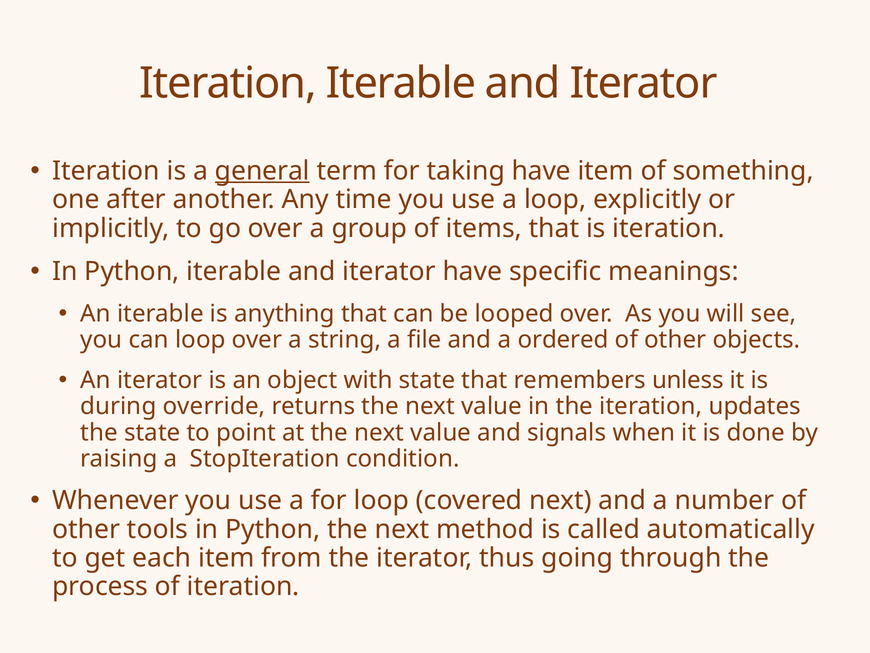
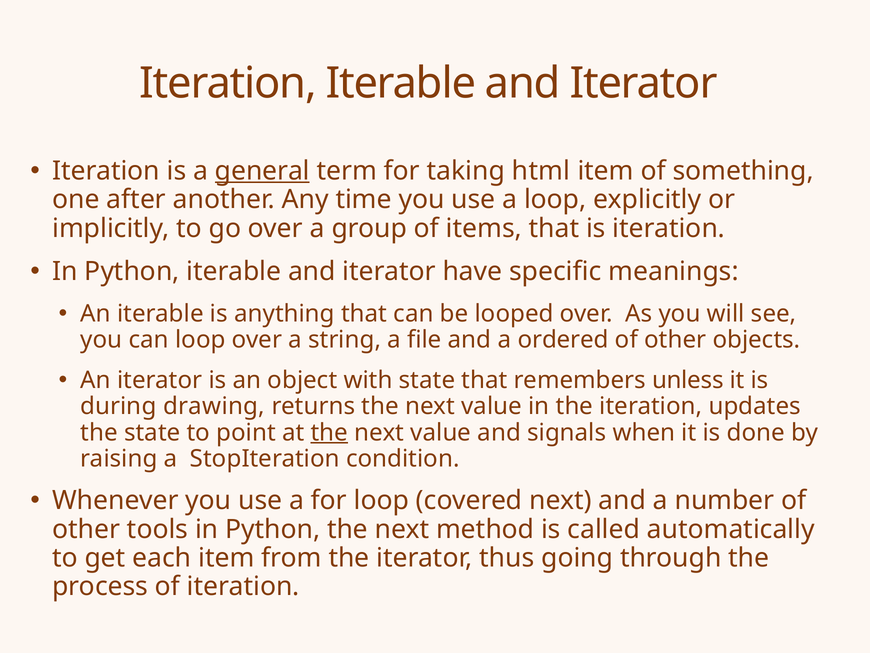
taking have: have -> html (541, 171)
override: override -> drawing (214, 406)
the underline: none -> present (329, 432)
